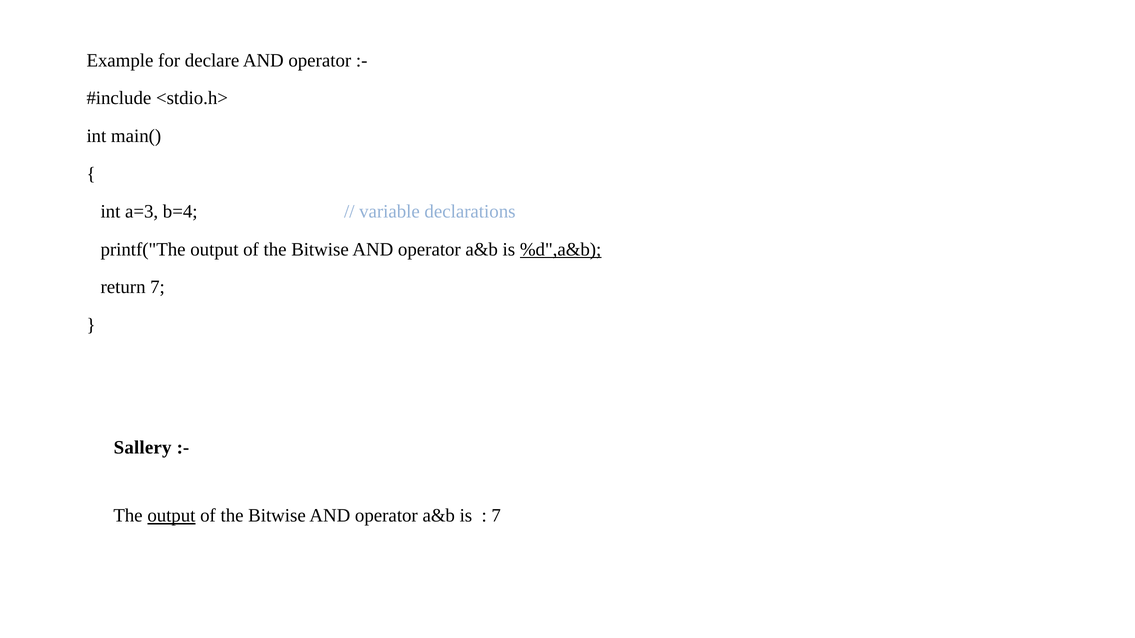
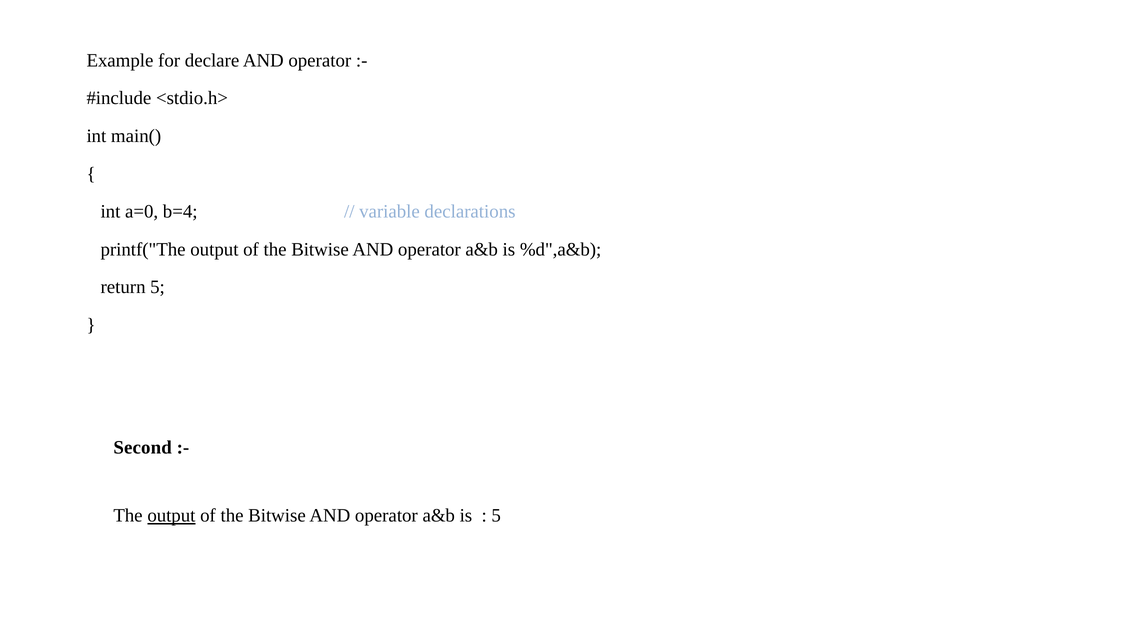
a=3: a=3 -> a=0 (142, 212)
%d",a&b underline: present -> none (561, 250)
return 7: 7 -> 5 (157, 287)
Sallery: Sallery -> Second (143, 448)
7: 7 -> 5 (496, 516)
